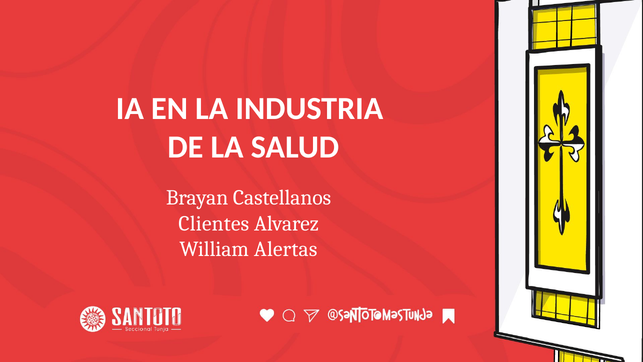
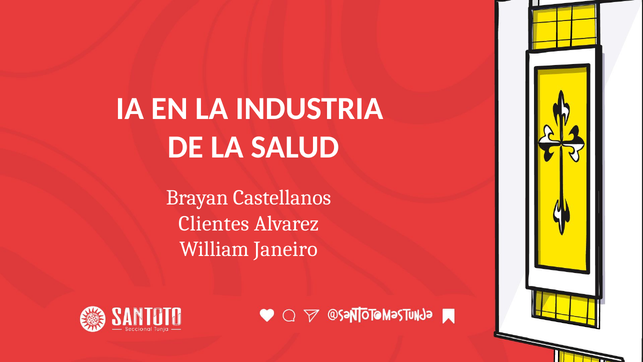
Alertas: Alertas -> Janeiro (286, 249)
